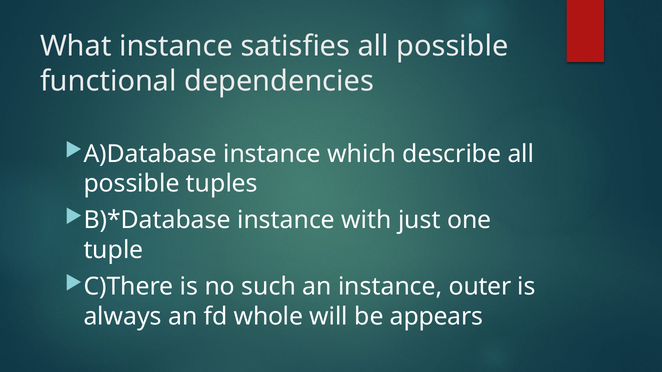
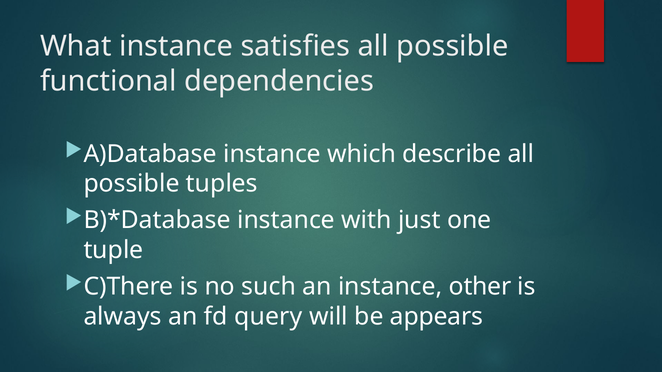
outer: outer -> other (480, 287)
whole: whole -> query (268, 317)
